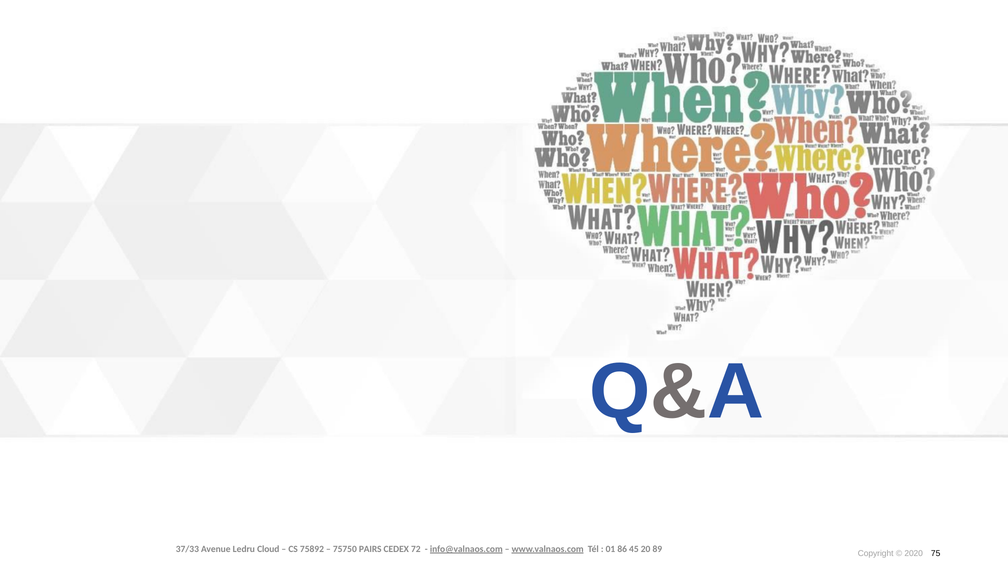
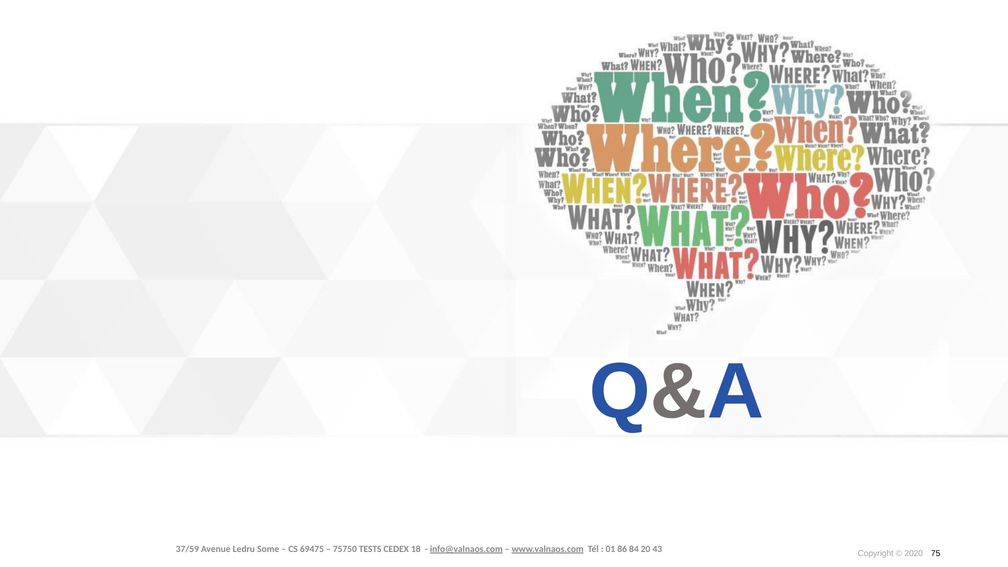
37/33: 37/33 -> 37/59 (187, 549)
Ledru Cloud: Cloud -> Some (268, 549)
75892: 75892 -> 69475 (312, 549)
PAIRS: PAIRS -> TESTS (370, 549)
72: 72 -> 18 (416, 549)
45: 45 -> 84 (634, 549)
89: 89 -> 43 (657, 549)
